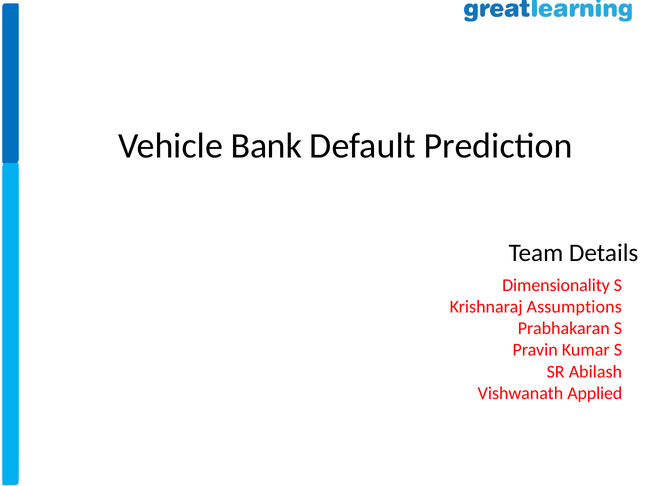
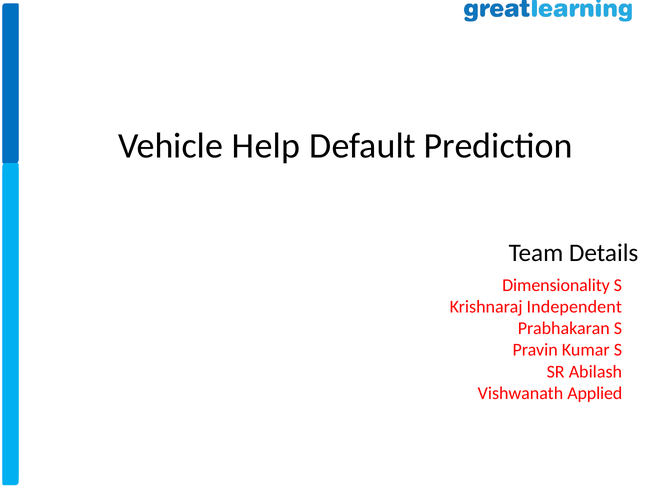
Bank: Bank -> Help (266, 146)
Assumptions: Assumptions -> Independent (574, 307)
